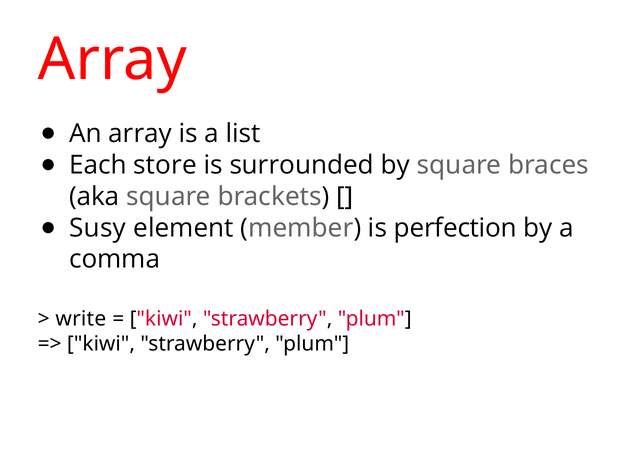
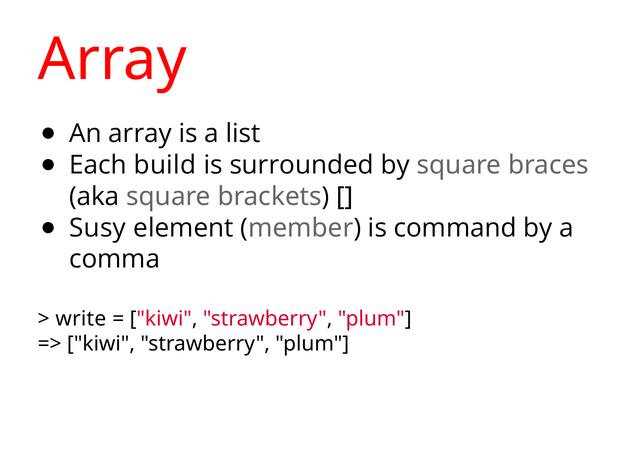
store: store -> build (165, 165)
perfection: perfection -> command (455, 228)
